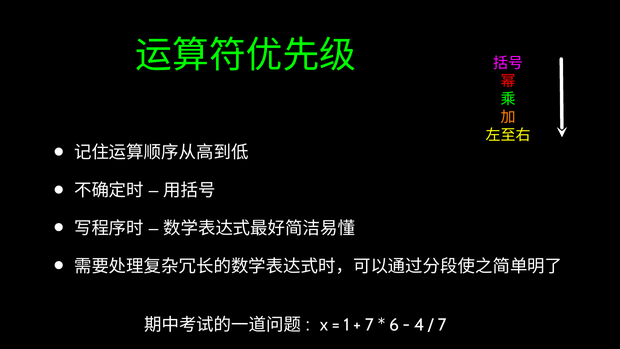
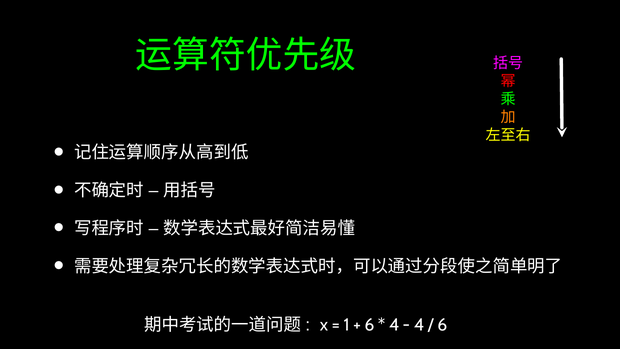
7: 7 -> 6 (369, 325)
6: 6 -> 4 (394, 325)
7: 7 -> 6 (442, 325)
